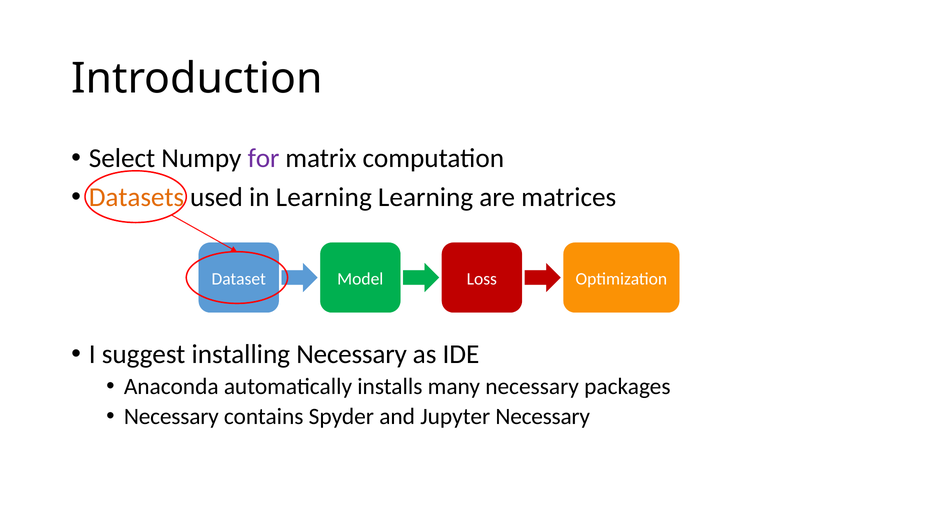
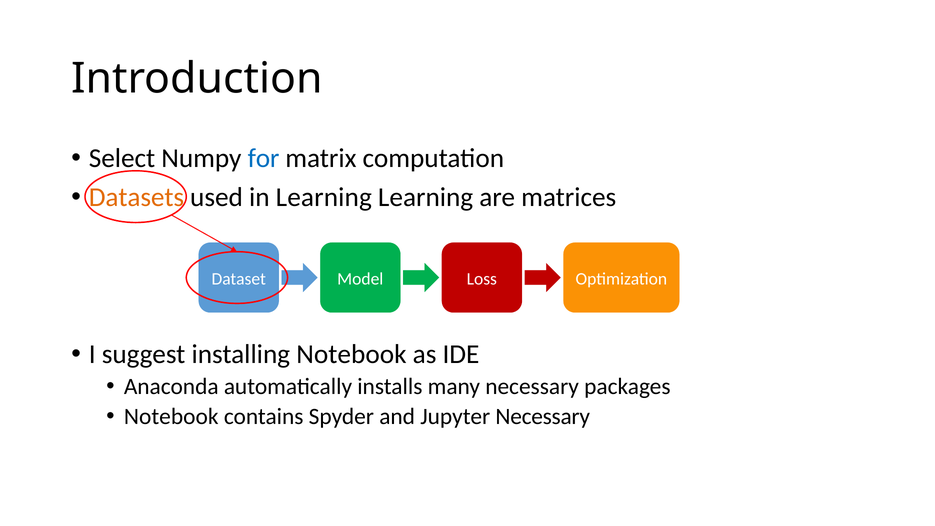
for colour: purple -> blue (264, 158)
installing Necessary: Necessary -> Notebook (351, 354)
Necessary: Necessary -> Notebook (171, 416)
